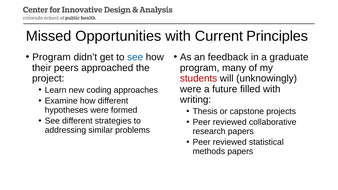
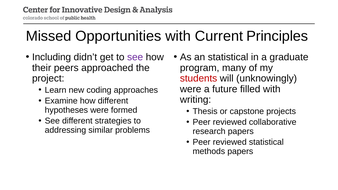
Program: Program -> Including (52, 57)
see colour: blue -> purple (135, 57)
an feedback: feedback -> statistical (228, 57)
